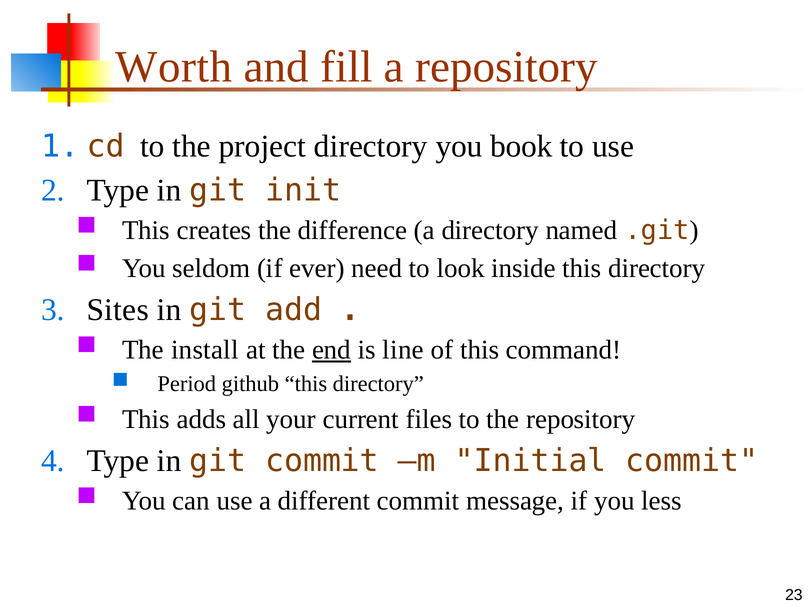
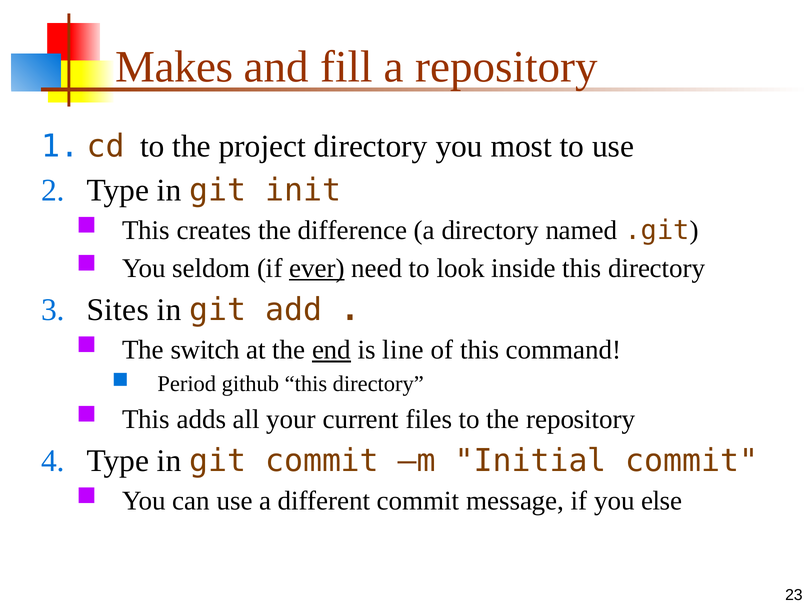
Worth: Worth -> Makes (174, 67)
book: book -> most (521, 146)
ever underline: none -> present (317, 268)
install: install -> switch (205, 350)
less: less -> else (662, 501)
